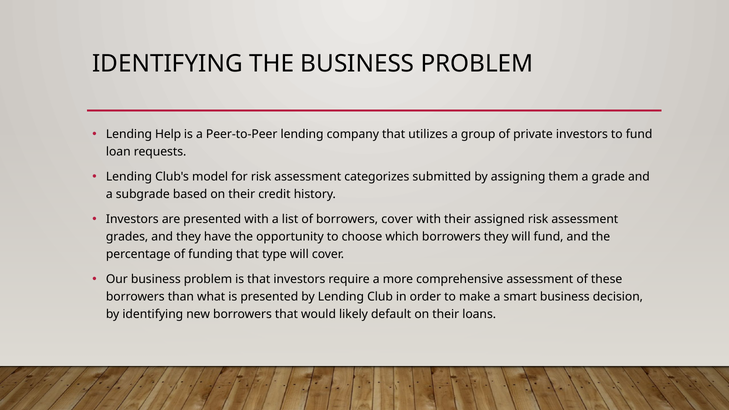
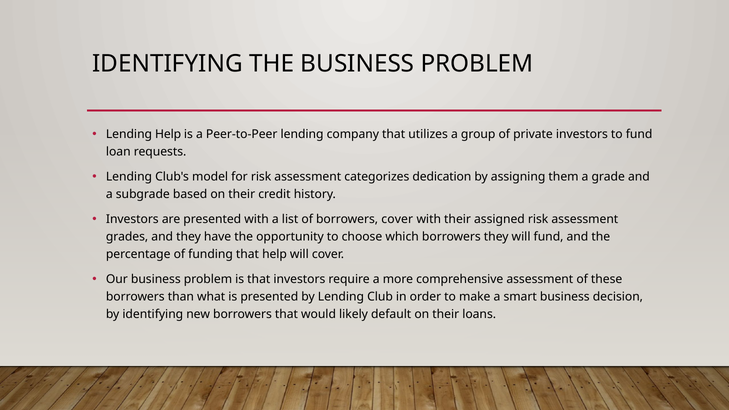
submitted: submitted -> dedication (442, 177)
that type: type -> help (275, 254)
